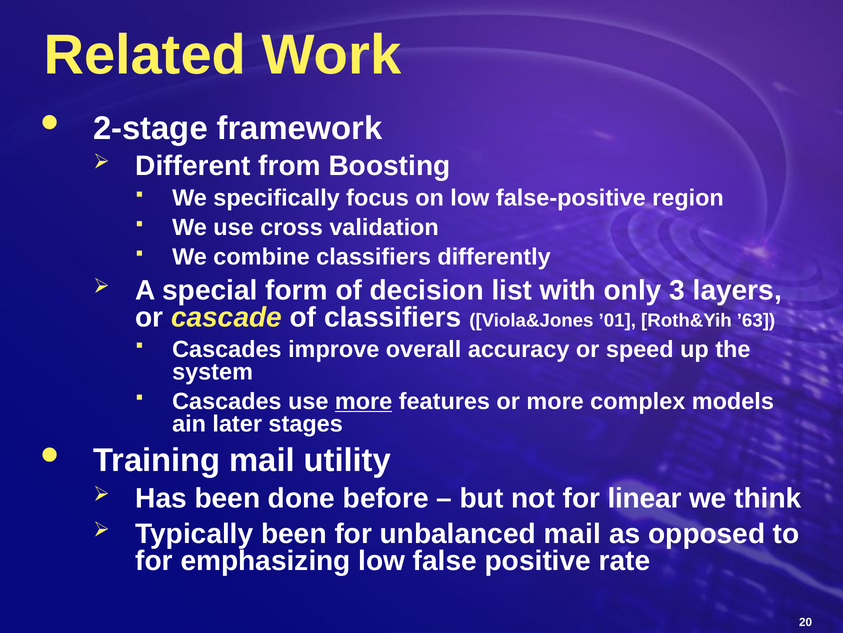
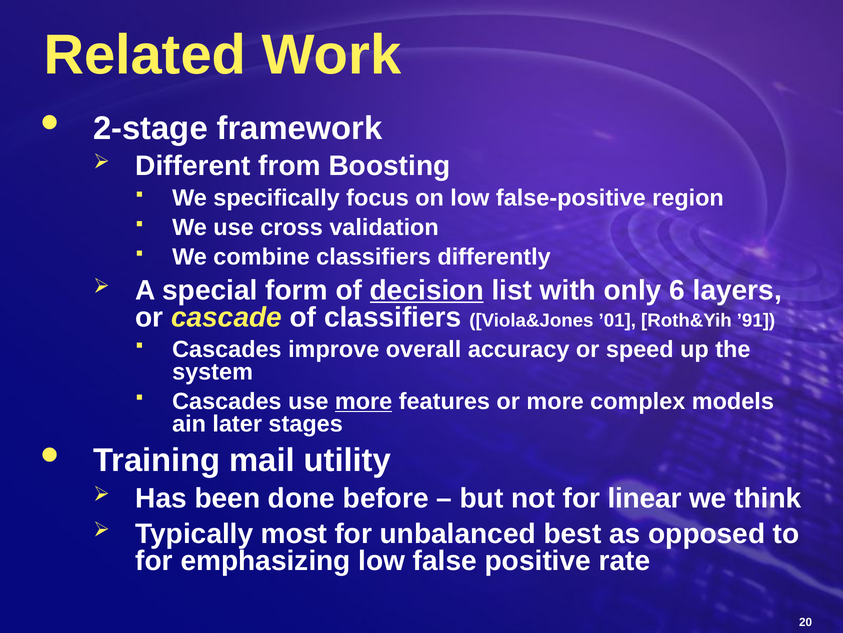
decision underline: none -> present (427, 290)
3: 3 -> 6 (677, 290)
’63: ’63 -> ’91 (756, 320)
Typically been: been -> most (294, 533)
unbalanced mail: mail -> best (573, 533)
